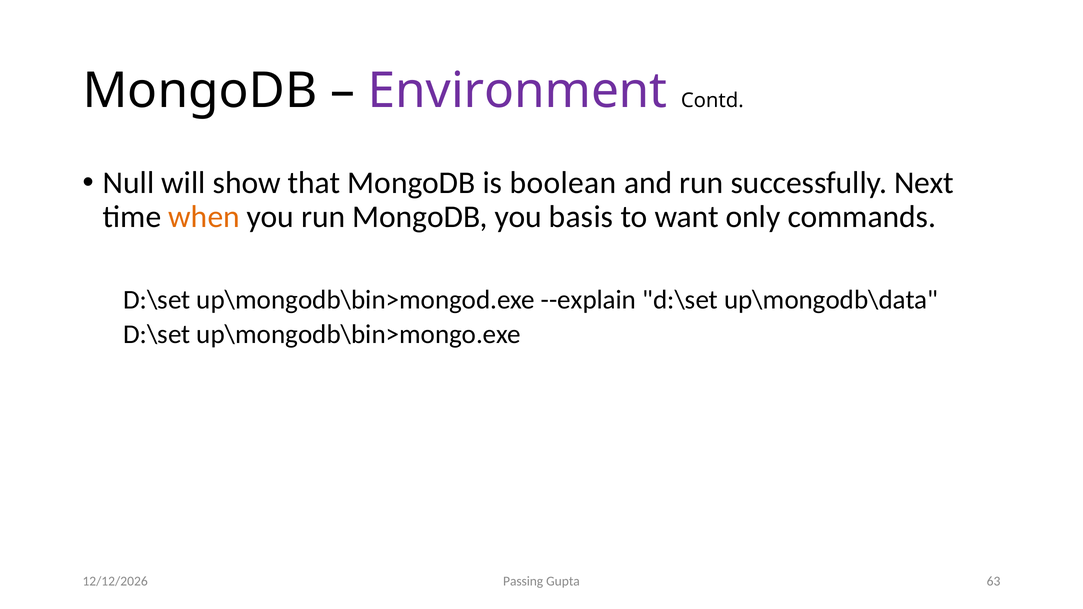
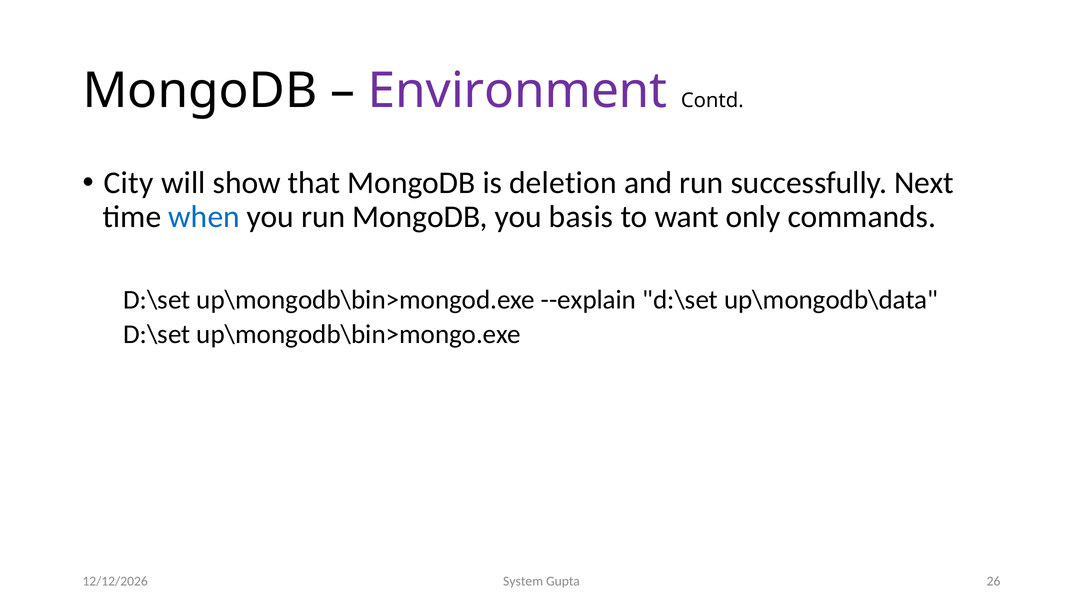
Null: Null -> City (128, 183)
boolean: boolean -> deletion (563, 183)
when colour: orange -> blue (204, 217)
Passing: Passing -> System (523, 582)
63: 63 -> 26 (994, 582)
